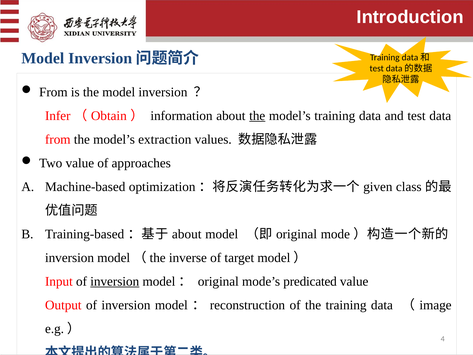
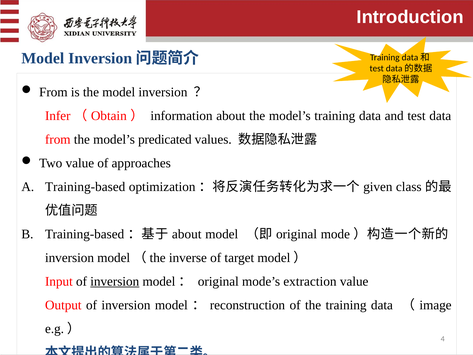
the underline: present -> none (257, 116)
extraction: extraction -> predicated (165, 139)
Machine-based: Machine-based -> Training-based (85, 187)
predicated: predicated -> extraction (310, 281)
